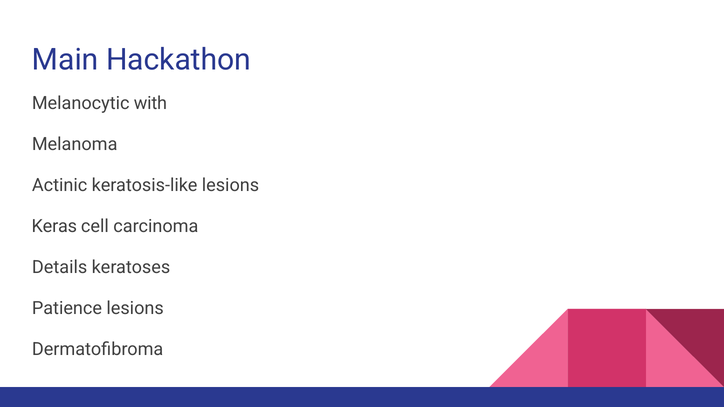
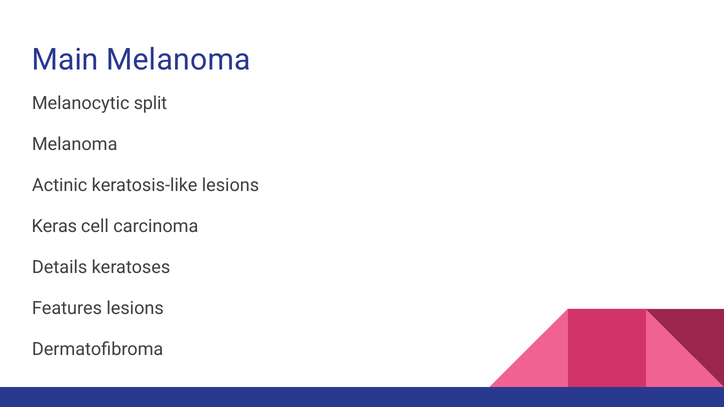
Main Hackathon: Hackathon -> Melanoma (178, 60)
with: with -> split (150, 103)
Patience: Patience -> Features (67, 308)
